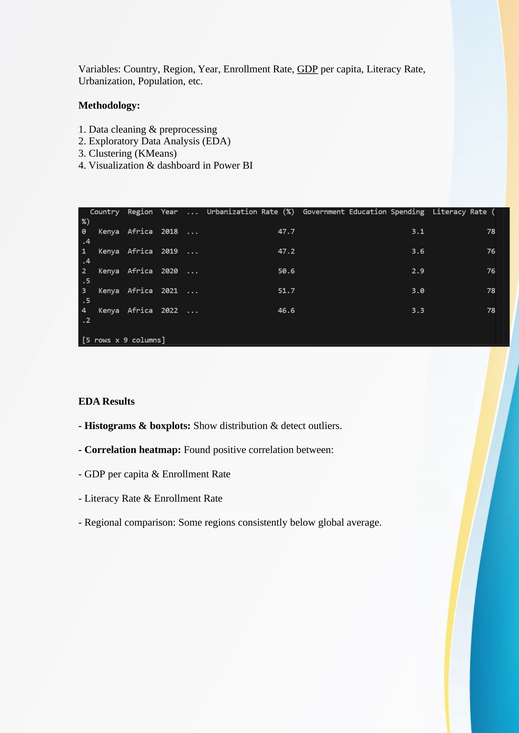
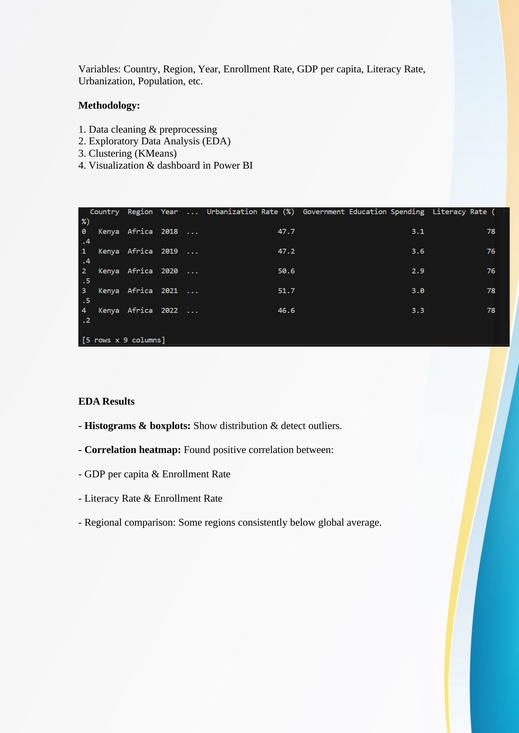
GDP underline: present -> none (308, 69)
